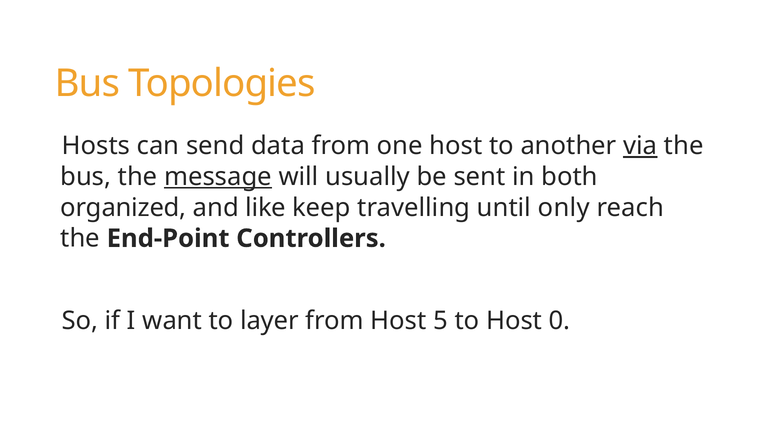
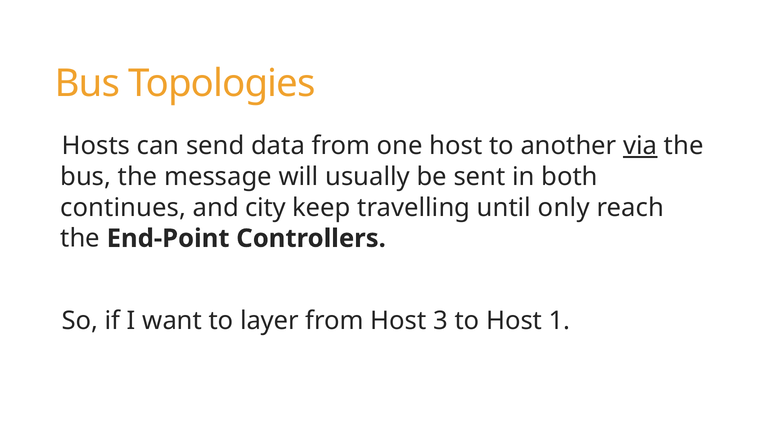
message underline: present -> none (218, 177)
organized: organized -> continues (123, 208)
like: like -> city (266, 208)
5: 5 -> 3 (441, 321)
0: 0 -> 1 (560, 321)
